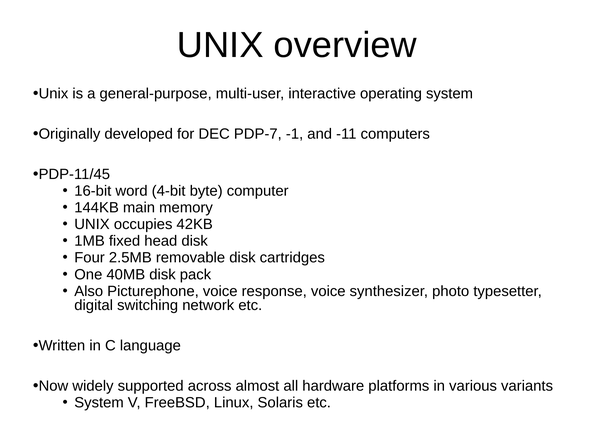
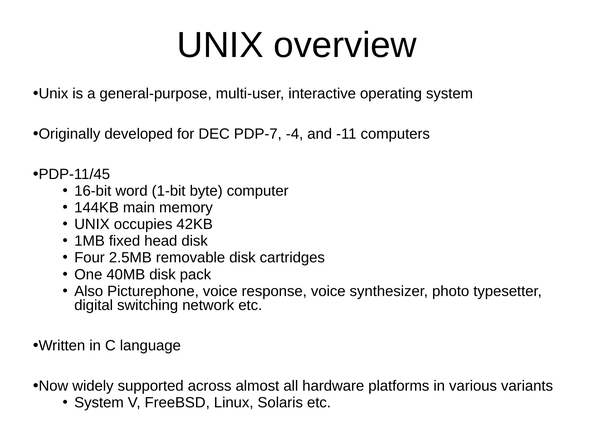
-1: -1 -> -4 (295, 134)
4-bit: 4-bit -> 1-bit (169, 191)
